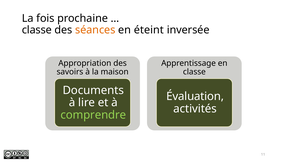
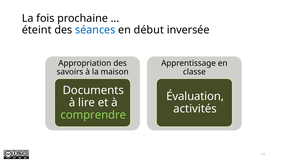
classe: classe -> éteint (37, 30)
séances colour: orange -> blue (95, 30)
éteint: éteint -> début (149, 30)
